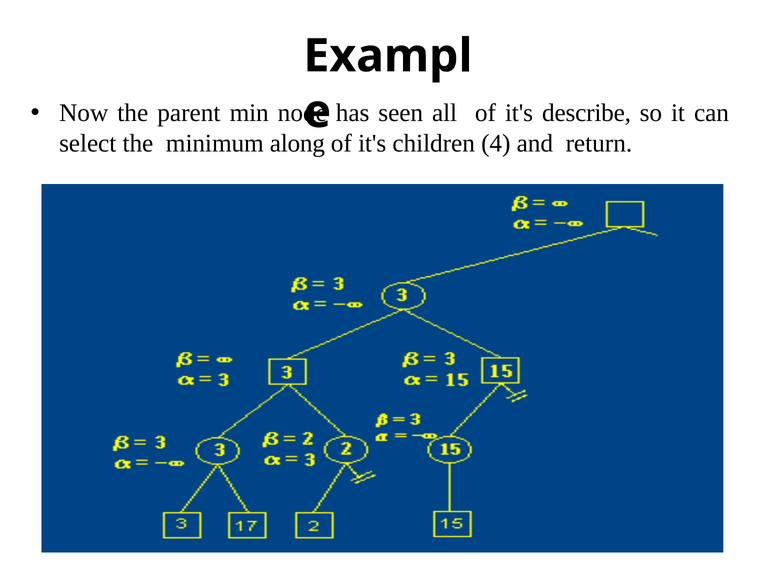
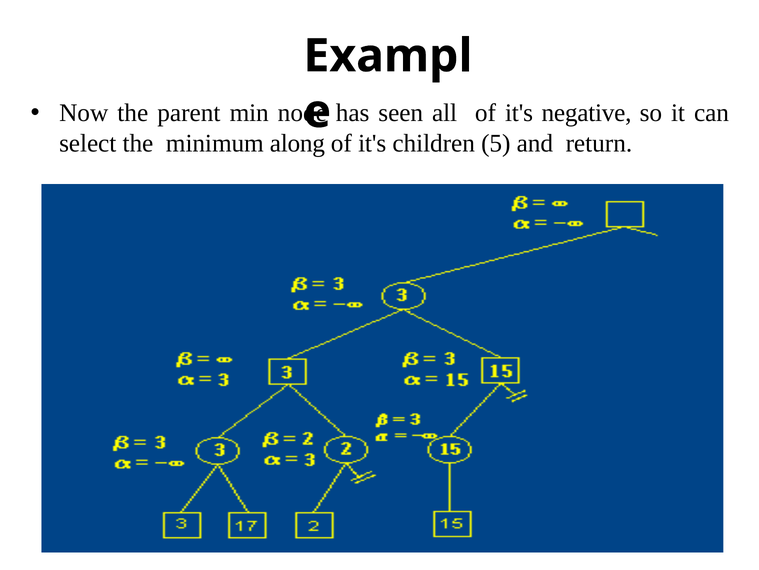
describe: describe -> negative (587, 113)
4: 4 -> 5 (496, 143)
